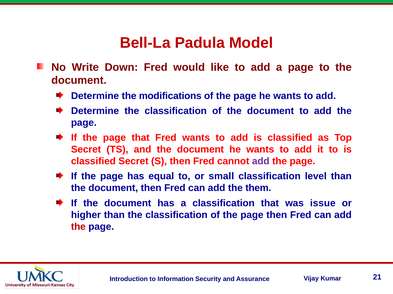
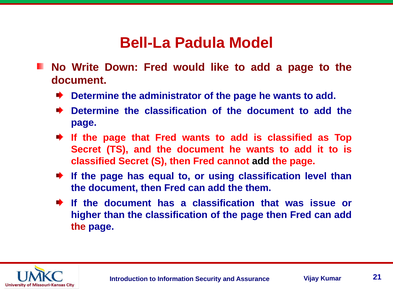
modifications: modifications -> administrator (170, 96)
add colour: purple -> black (261, 162)
small: small -> using (221, 177)
